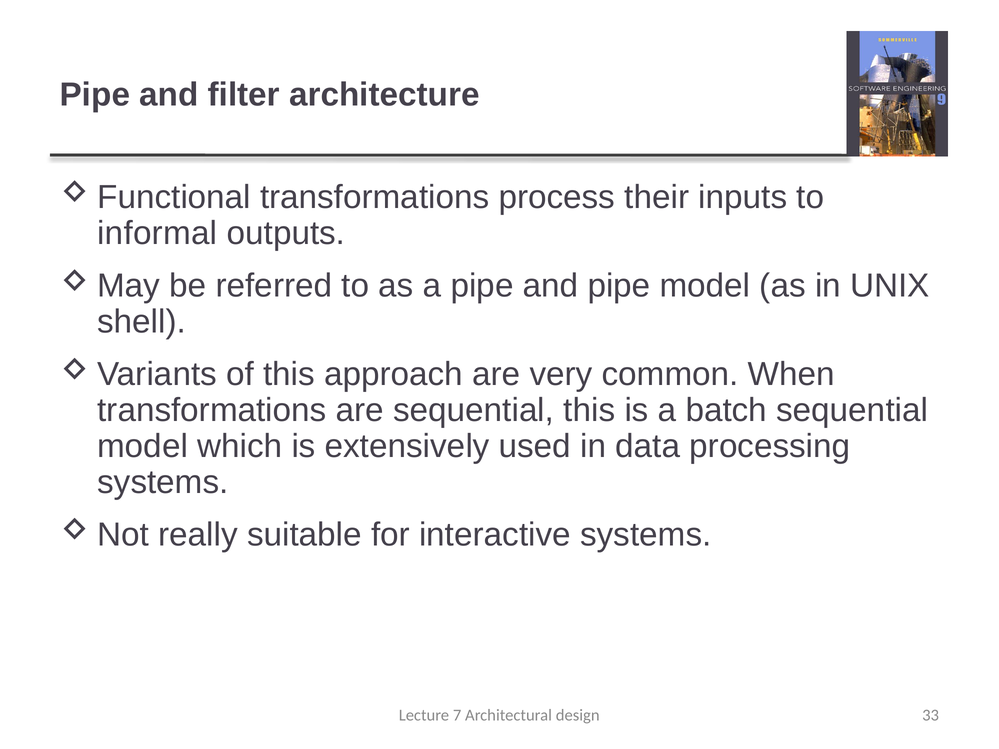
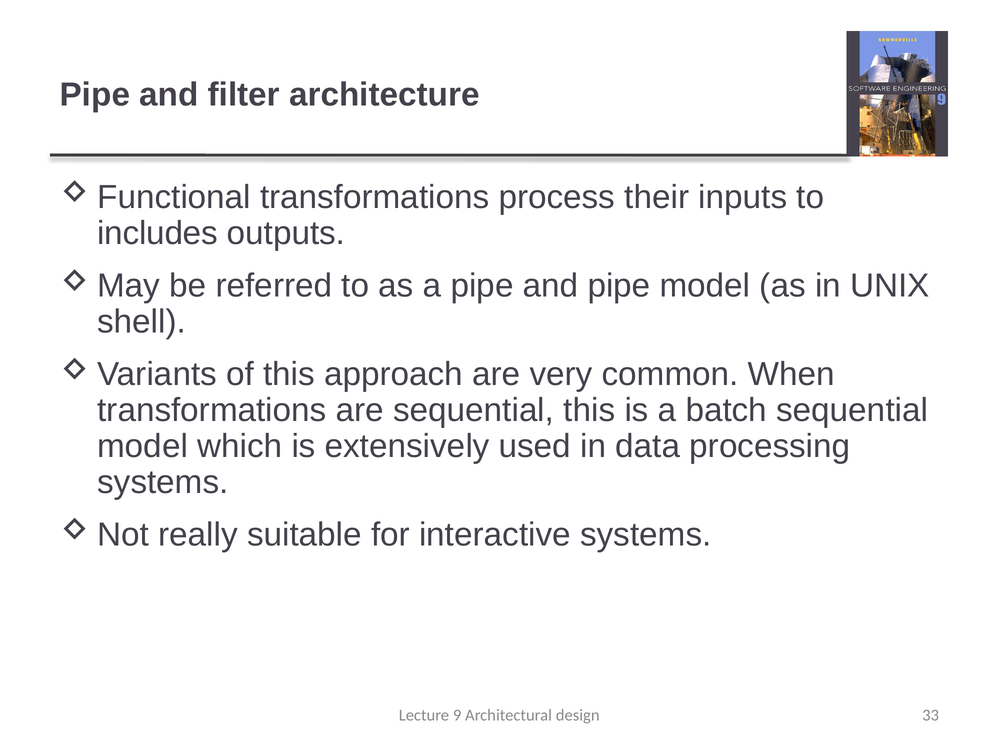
informal: informal -> includes (158, 233)
7: 7 -> 9 (457, 716)
